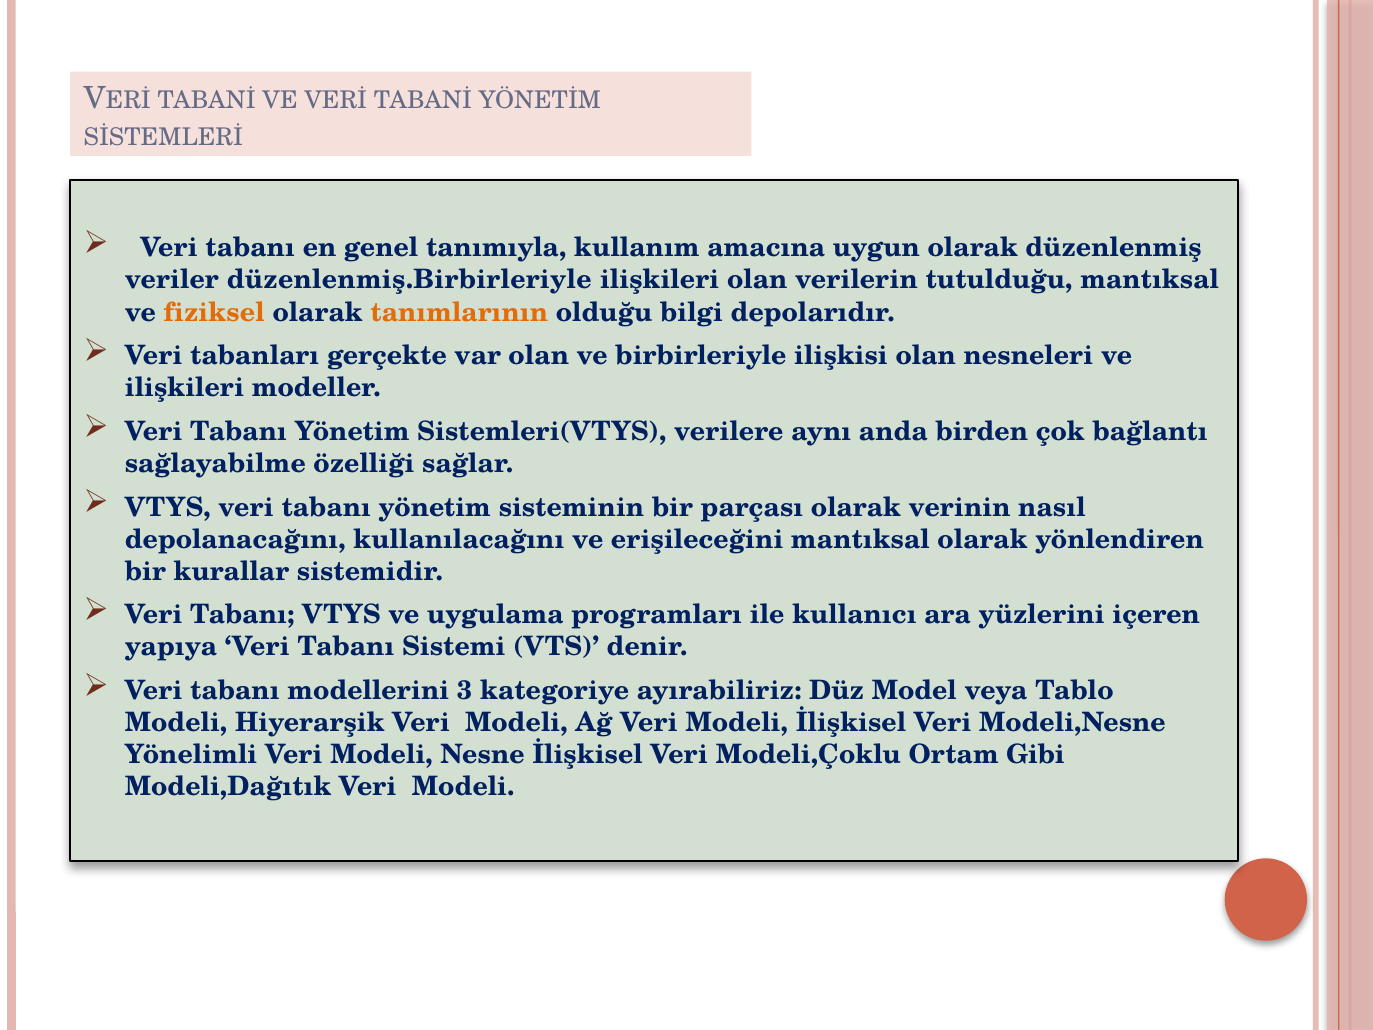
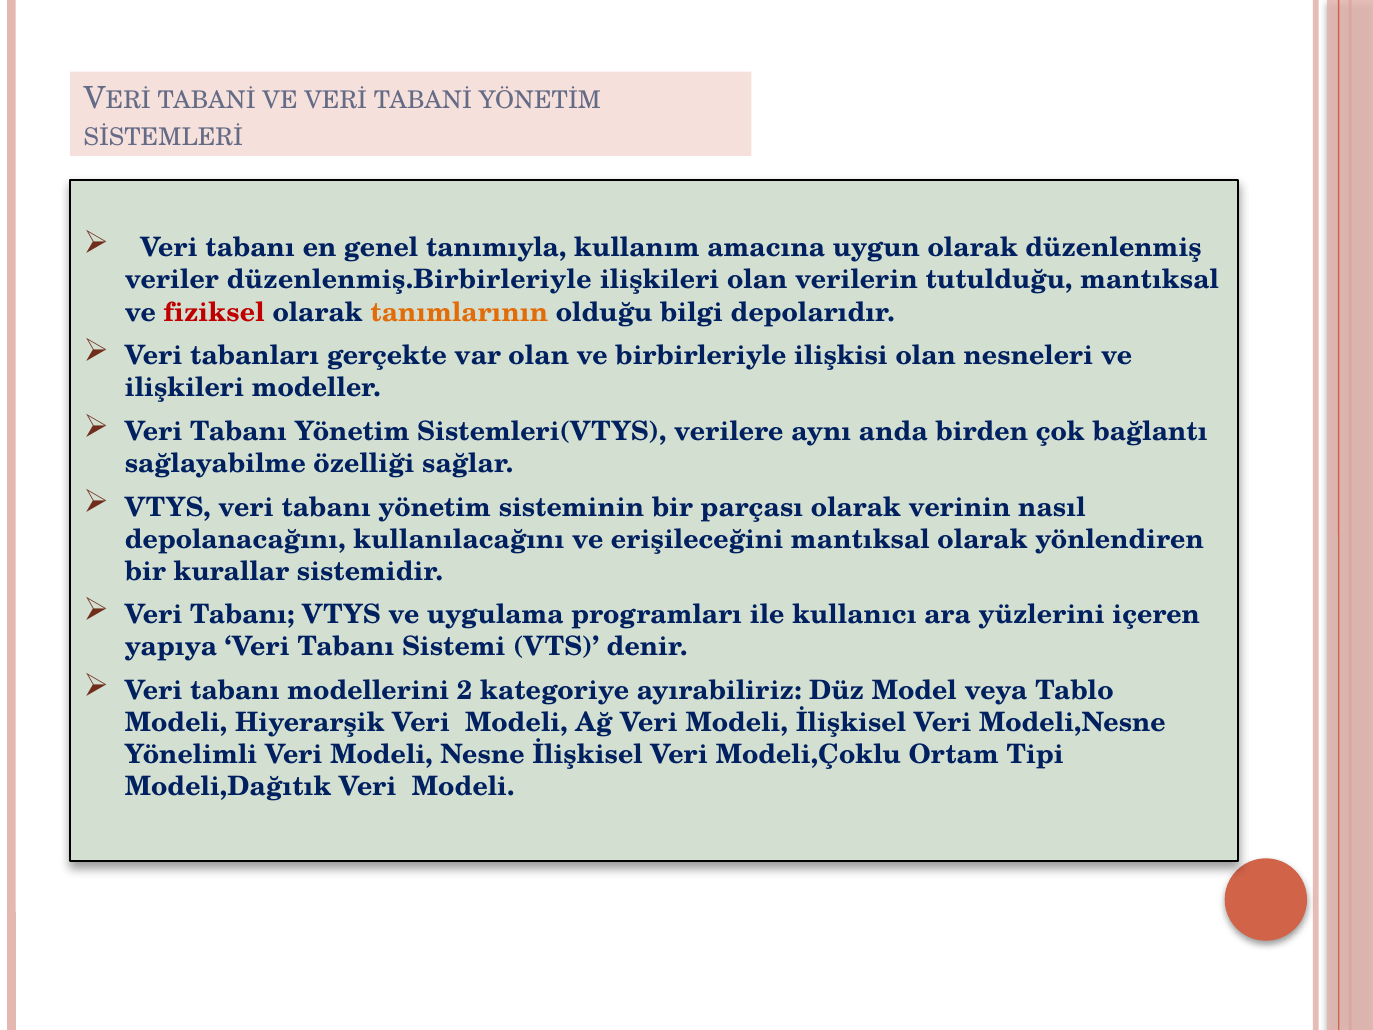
fiziksel colour: orange -> red (214, 312)
3: 3 -> 2 (465, 691)
Gibi: Gibi -> Tipi (1035, 755)
